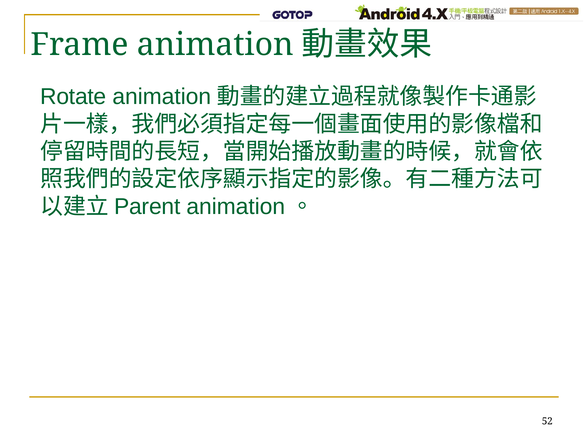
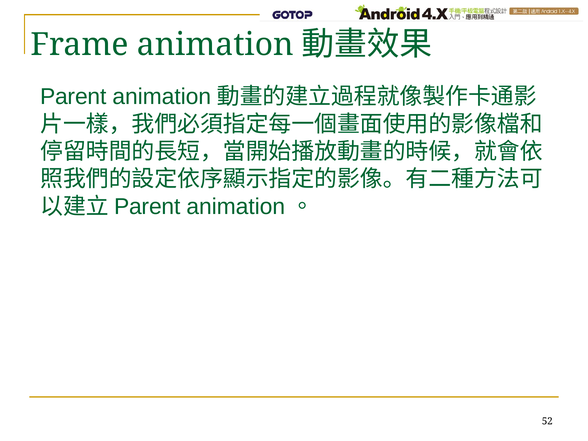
Rotate: Rotate -> Parent (73, 97)
